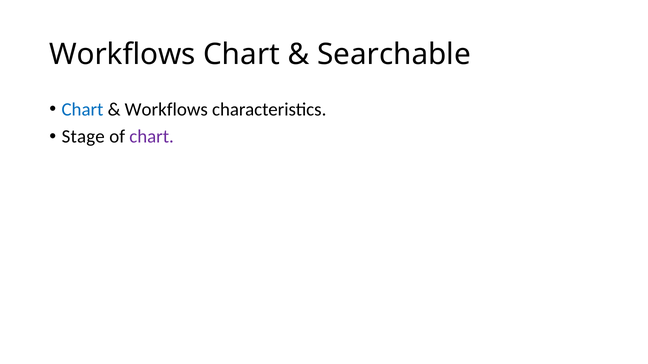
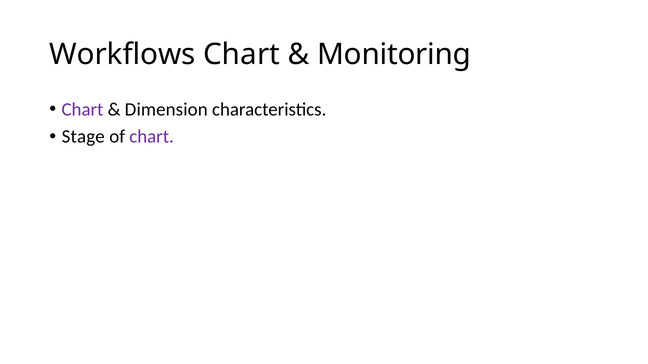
Searchable: Searchable -> Monitoring (394, 54)
Chart colour: blue -> purple (82, 110)
Workflows: Workflows -> Dimension (166, 110)
